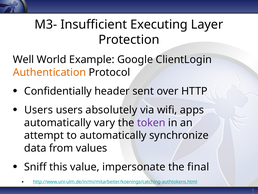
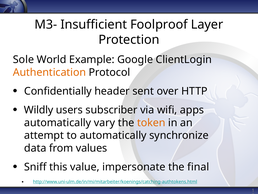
Executing: Executing -> Foolproof (159, 25)
Well: Well -> Sole (23, 60)
Users: Users -> Wildly (39, 110)
absolutely: absolutely -> subscriber (112, 110)
token colour: purple -> orange (151, 122)
